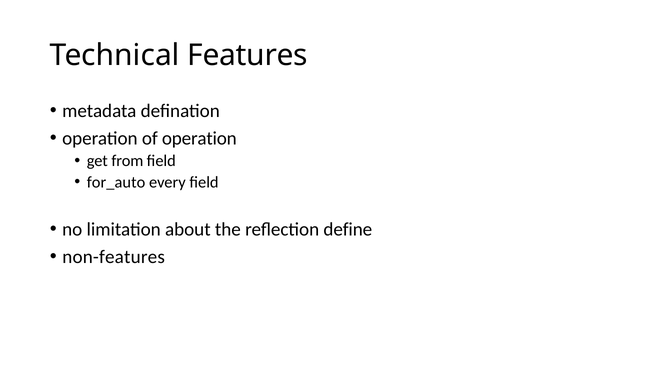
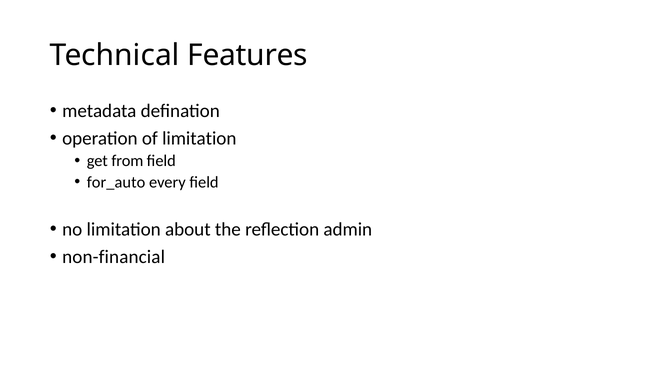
of operation: operation -> limitation (199, 138)
define: define -> admin (348, 229)
non-features: non-features -> non-financial (114, 256)
